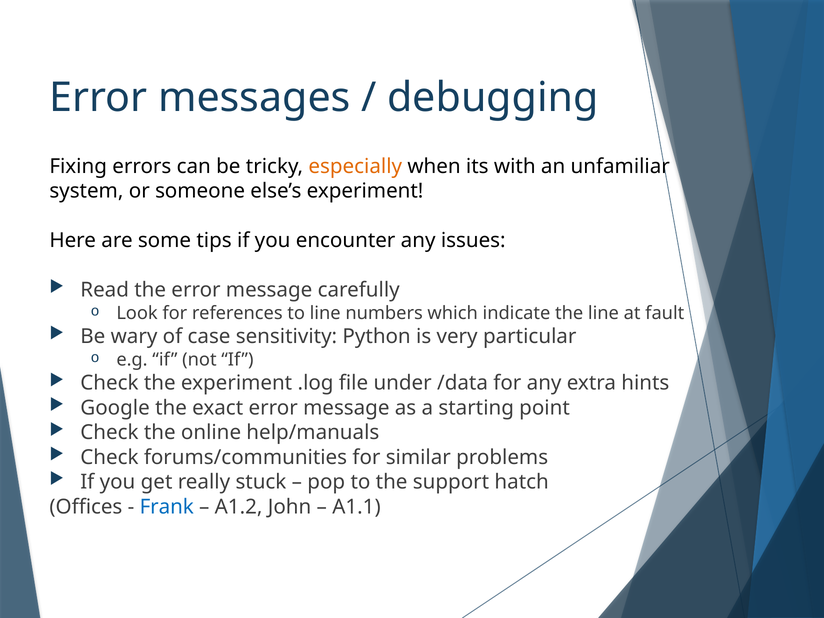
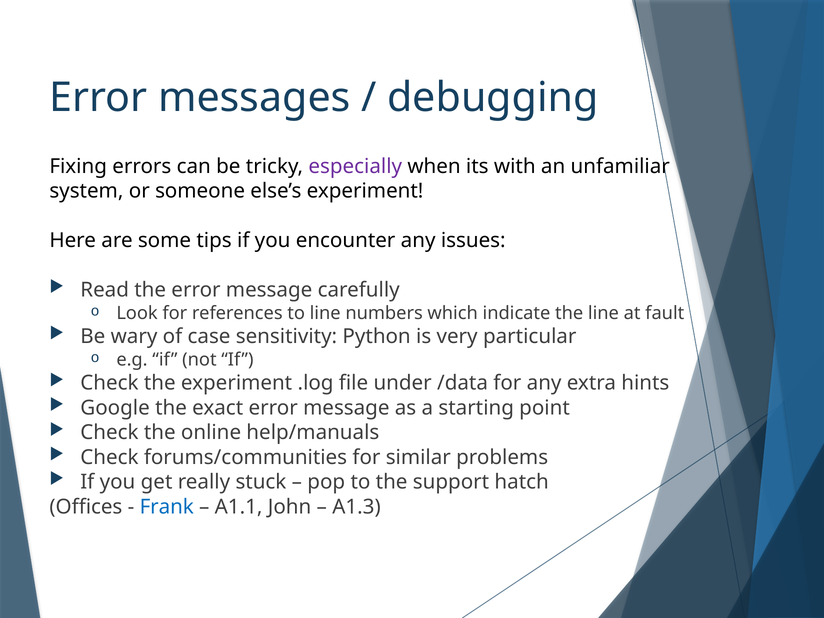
especially colour: orange -> purple (355, 166)
A1.2: A1.2 -> A1.1 (239, 507)
A1.1: A1.1 -> A1.3 (356, 507)
